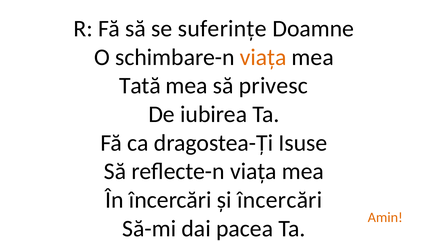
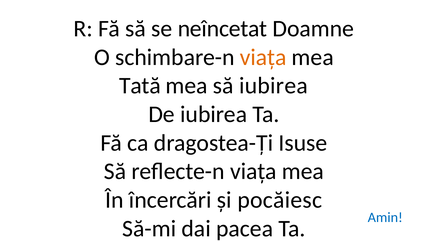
suferințe: suferințe -> neîncetat (222, 29)
să privesc: privesc -> iubirea (273, 86)
și încercări: încercări -> pocăiesc (280, 200)
Amin colour: orange -> blue (385, 217)
